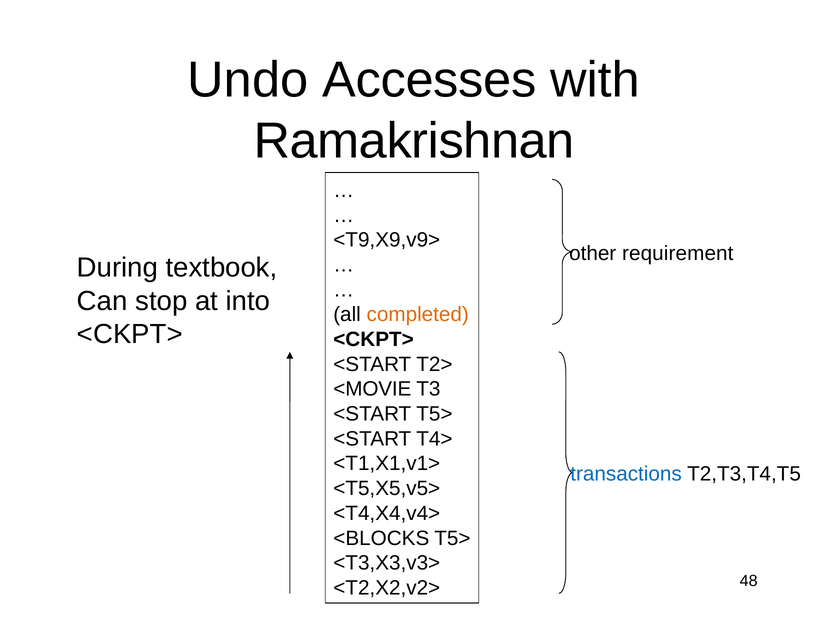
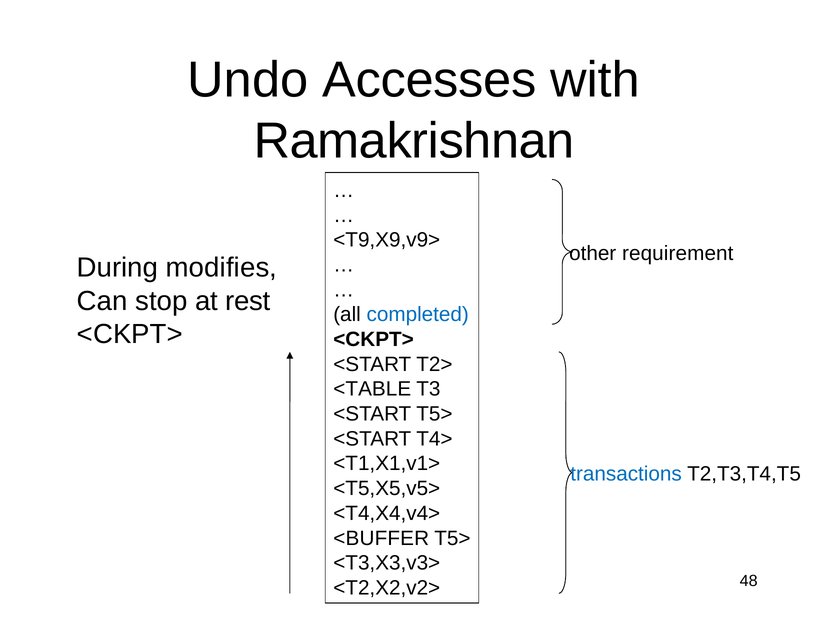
textbook: textbook -> modifies (221, 268)
into: into -> rest (248, 301)
completed colour: orange -> blue (418, 315)
<MOVIE: <MOVIE -> <TABLE (372, 389)
<BLOCKS: <BLOCKS -> <BUFFER (381, 538)
